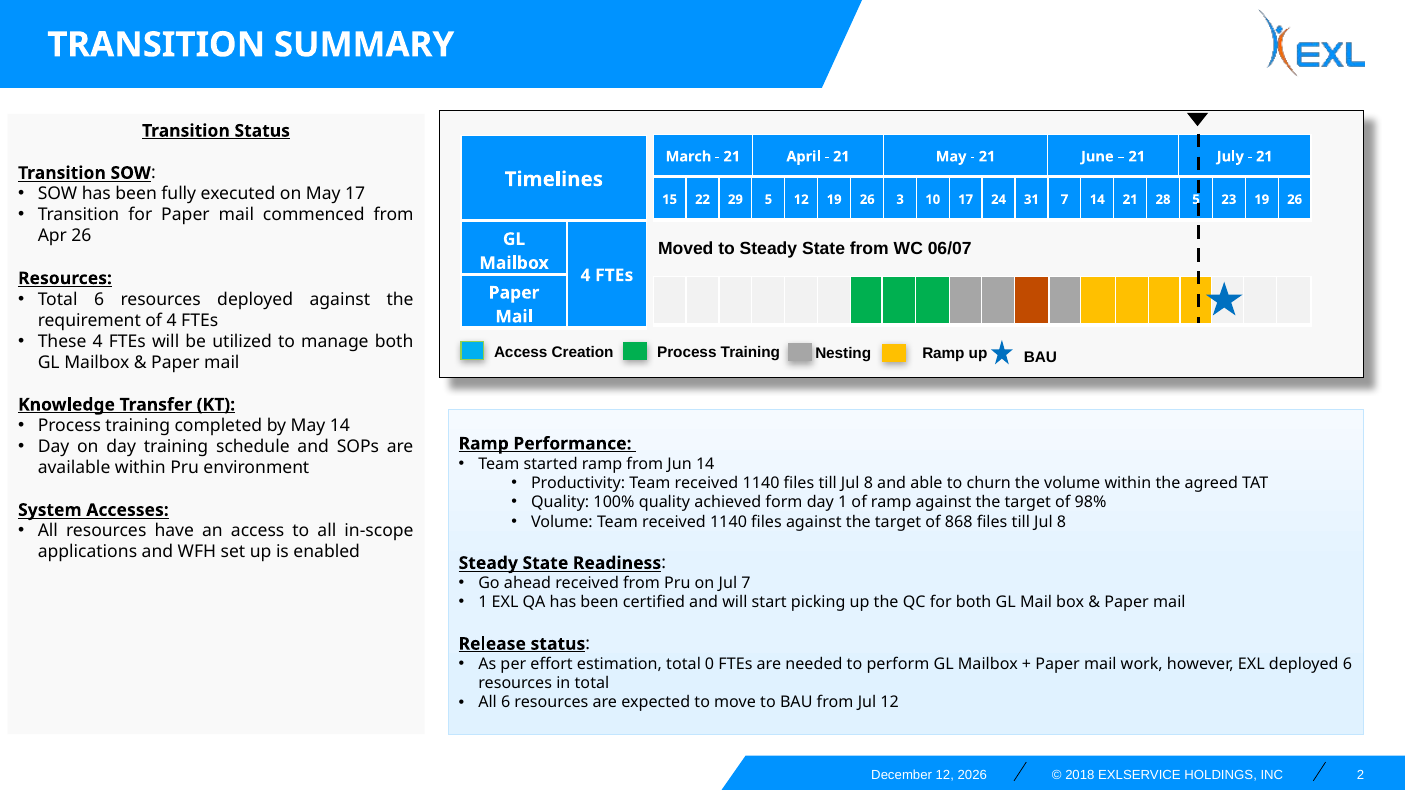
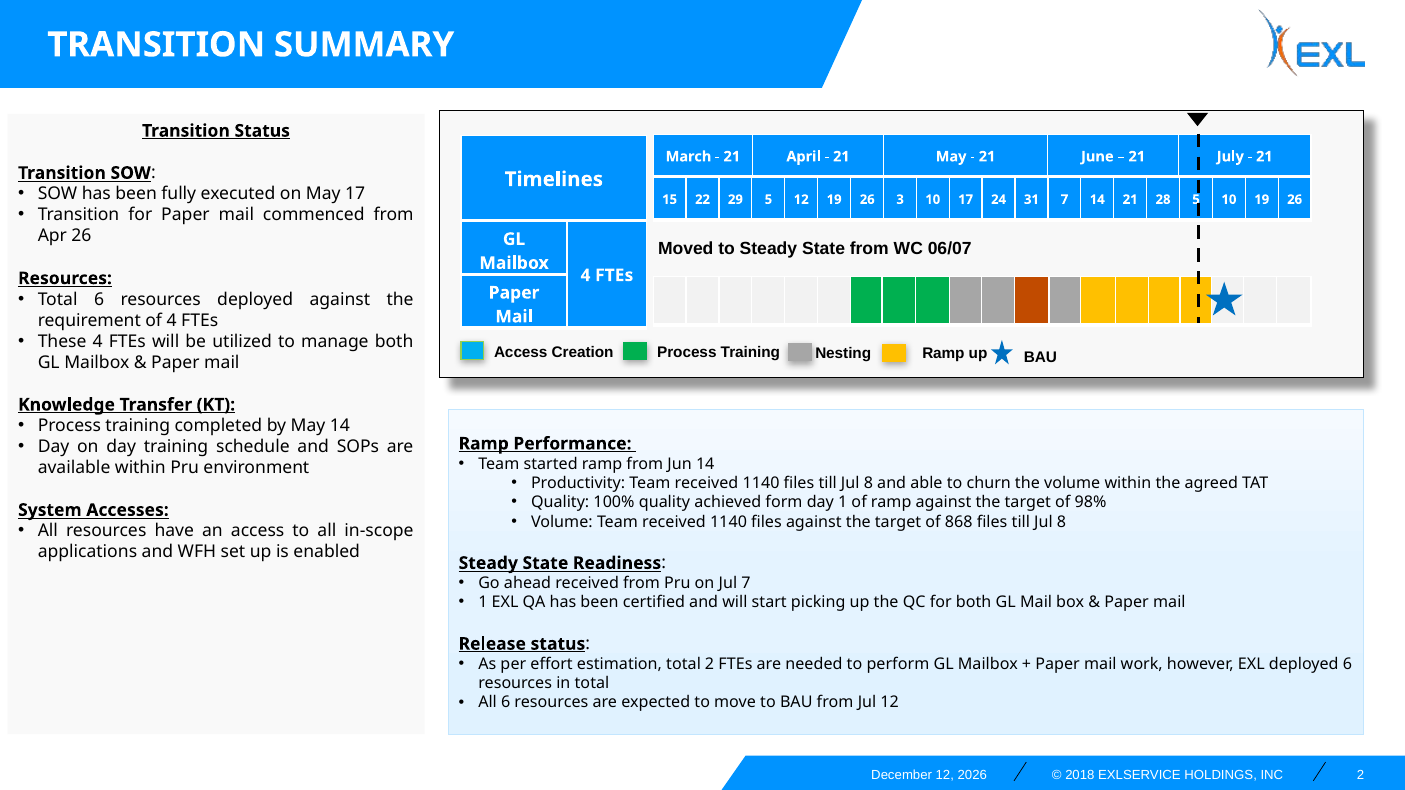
5 23: 23 -> 10 (1229, 200)
total 0: 0 -> 2 (710, 664)
